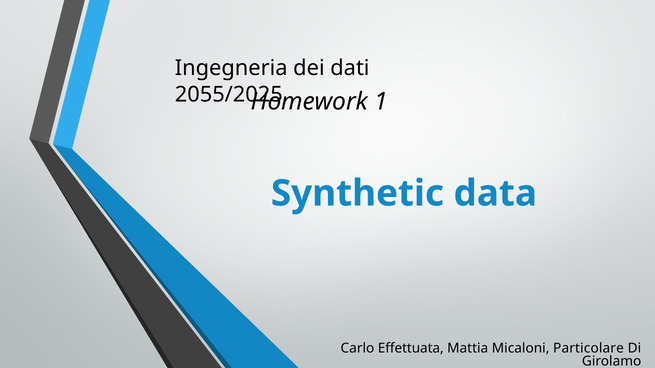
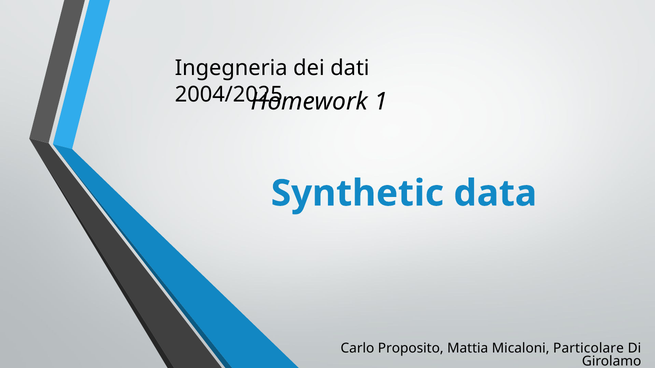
2055/2025: 2055/2025 -> 2004/2025 (229, 95)
Effettuata: Effettuata -> Proposito (411, 349)
